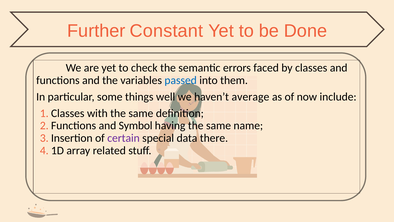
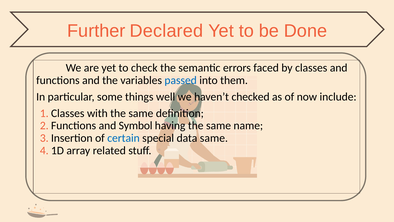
Constant: Constant -> Declared (166, 31)
average: average -> checked (251, 97)
certain colour: purple -> blue (123, 138)
data there: there -> same (214, 138)
